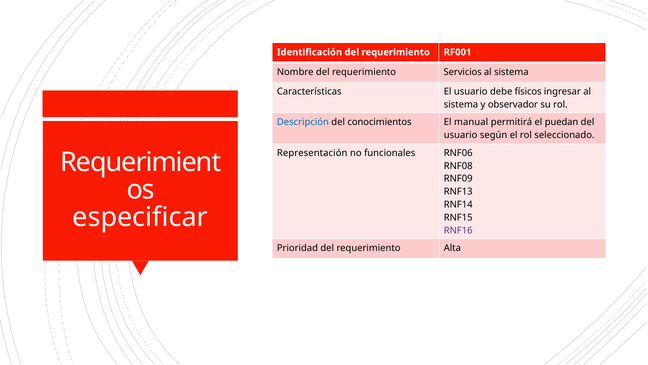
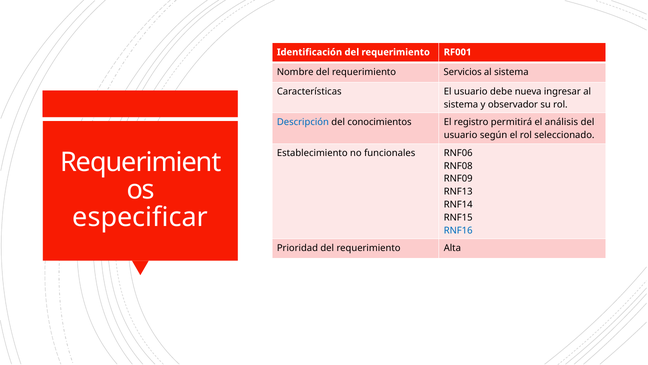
físicos: físicos -> nueva (528, 92)
manual: manual -> registro (471, 122)
puedan: puedan -> análisis (561, 122)
Representación: Representación -> Establecimiento (312, 153)
RNF16 colour: purple -> blue (458, 230)
